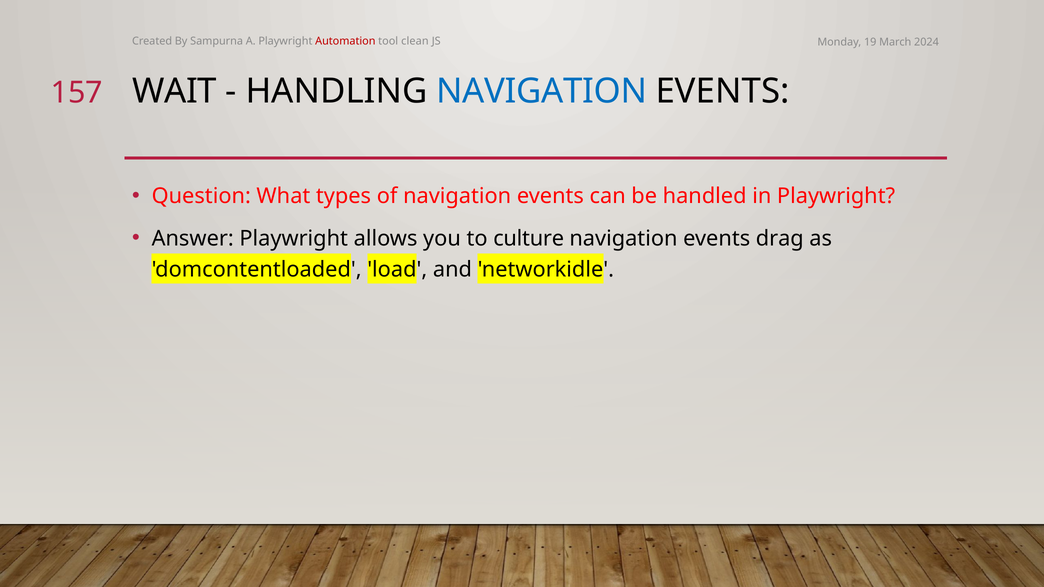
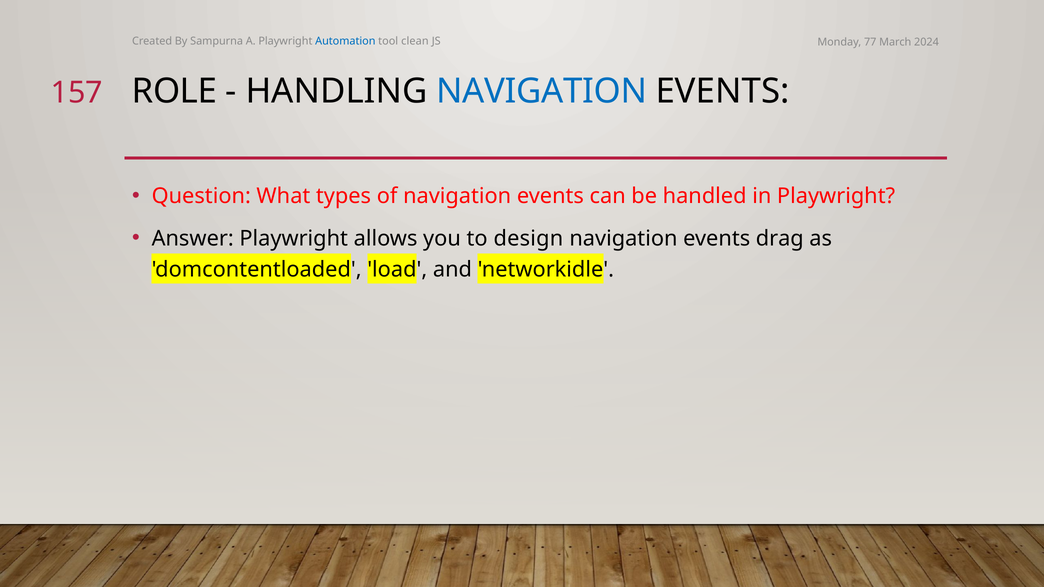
Automation colour: red -> blue (345, 41)
19: 19 -> 77 (870, 42)
WAIT: WAIT -> ROLE (174, 91)
culture: culture -> design (528, 239)
